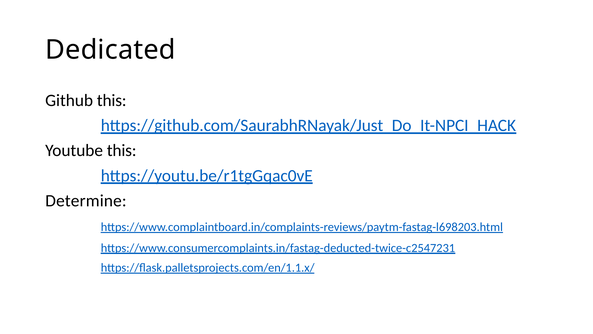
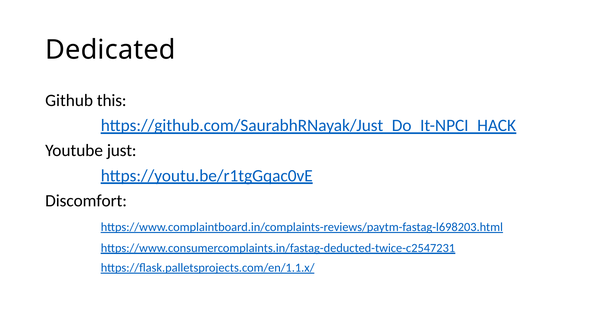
Youtube this: this -> just (122, 150)
Determine: Determine -> Discomfort (86, 200)
